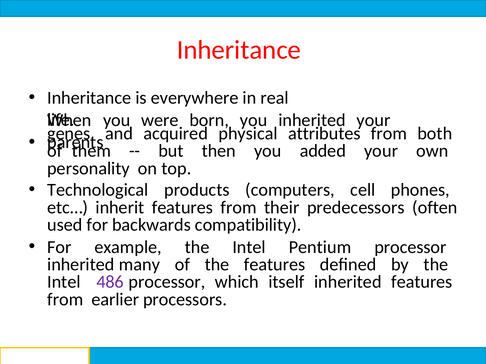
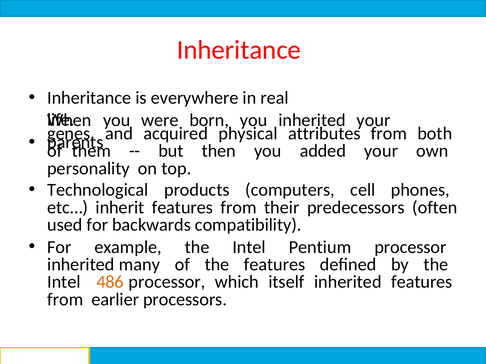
486 colour: purple -> orange (110, 282)
